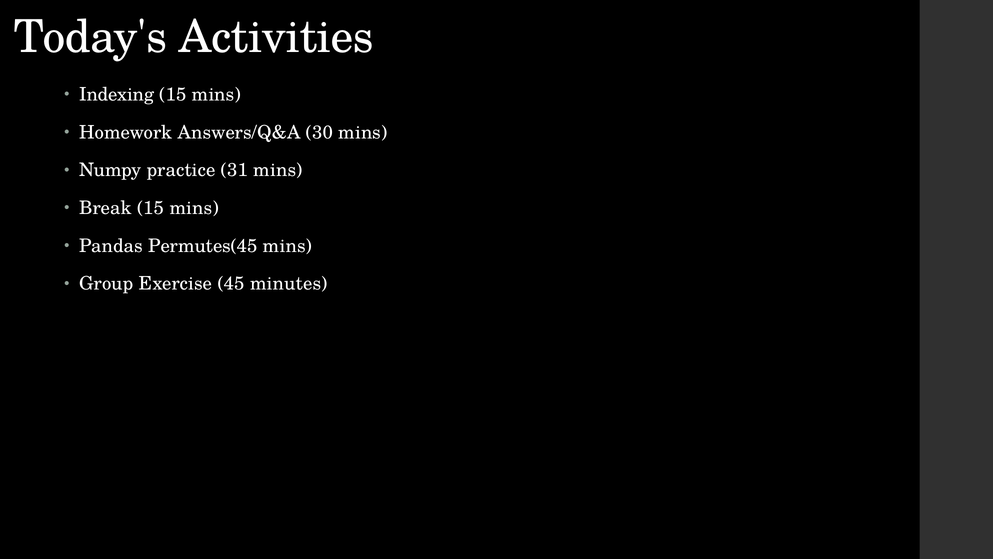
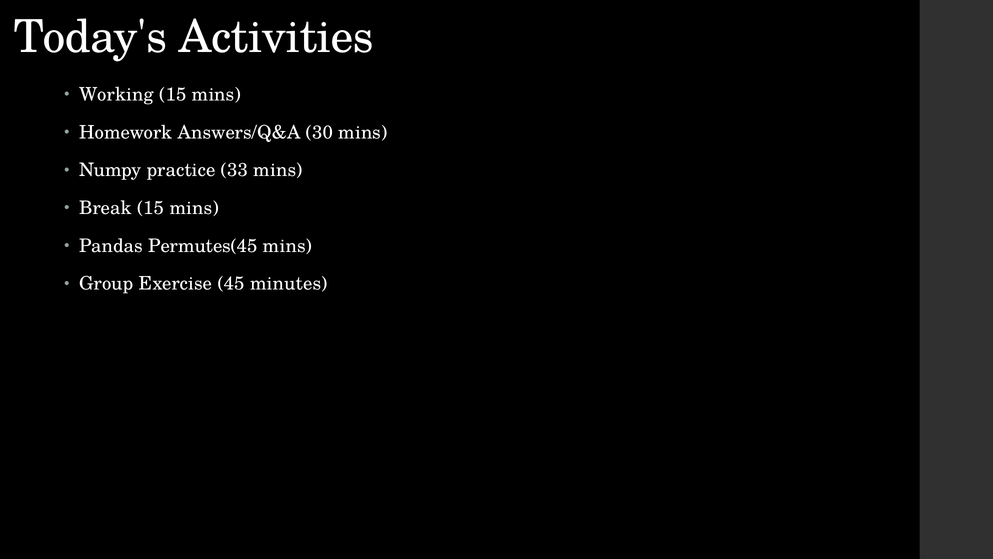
Indexing: Indexing -> Working (116, 94)
31: 31 -> 33 (234, 170)
